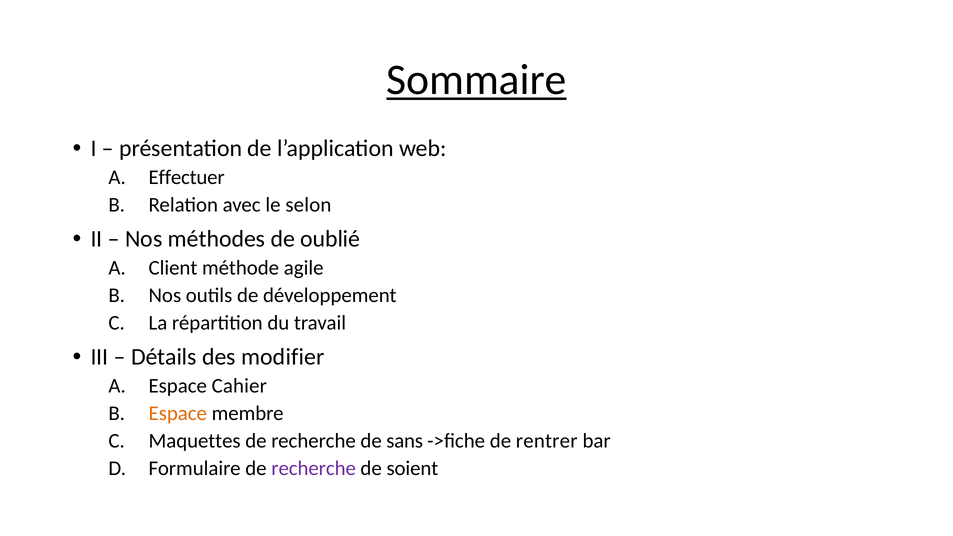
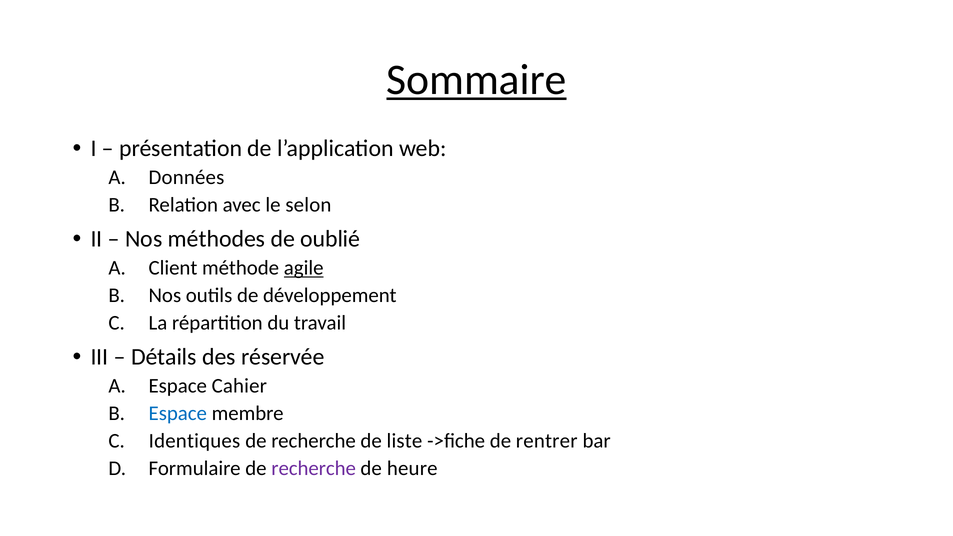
Effectuer: Effectuer -> Données (186, 178)
agile underline: none -> present (304, 268)
modifier: modifier -> réservée (283, 357)
Espace colour: orange -> blue (178, 414)
Maquettes: Maquettes -> Identiques (194, 441)
sans: sans -> liste (404, 441)
soient: soient -> heure (412, 469)
